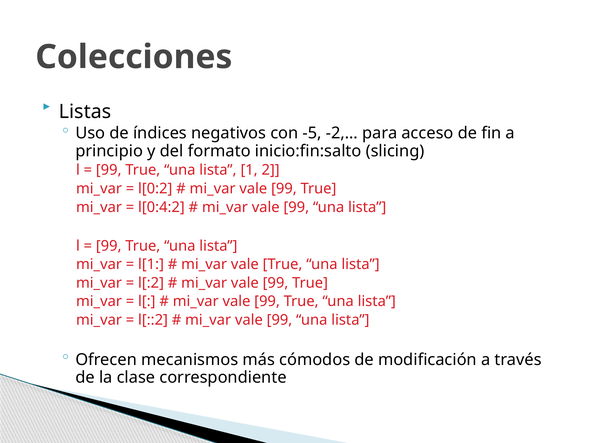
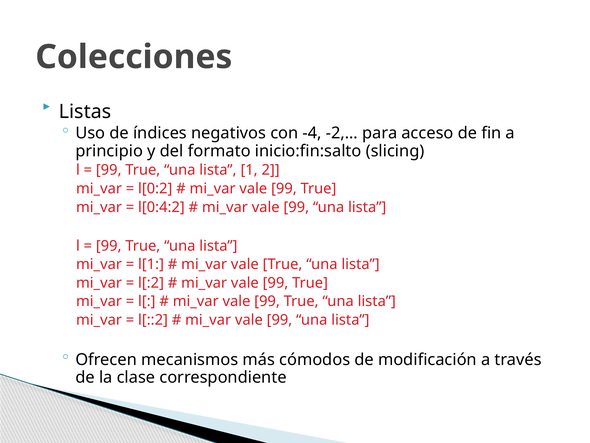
-5: -5 -> -4 (312, 133)
